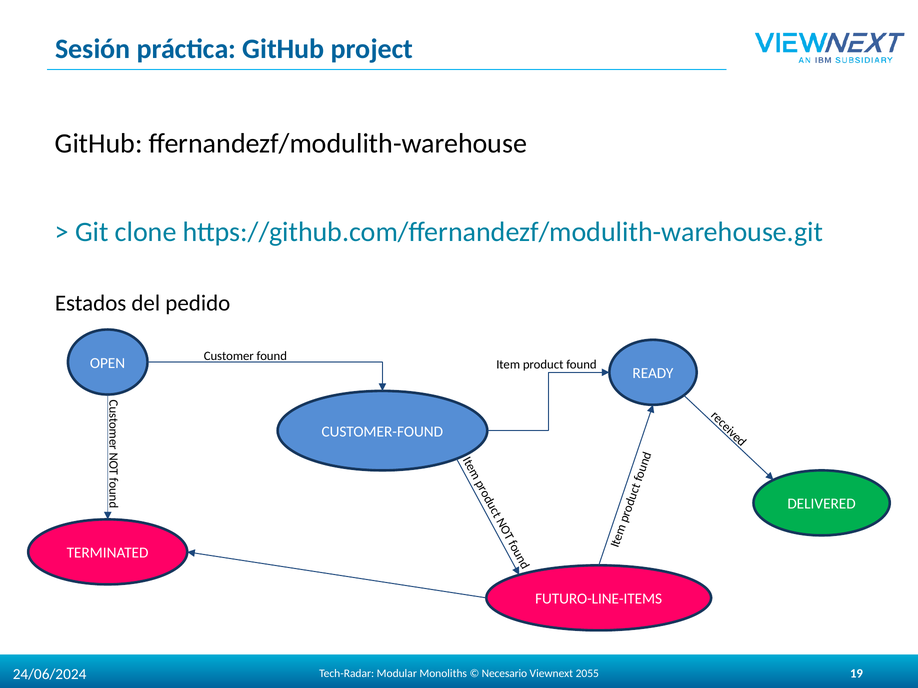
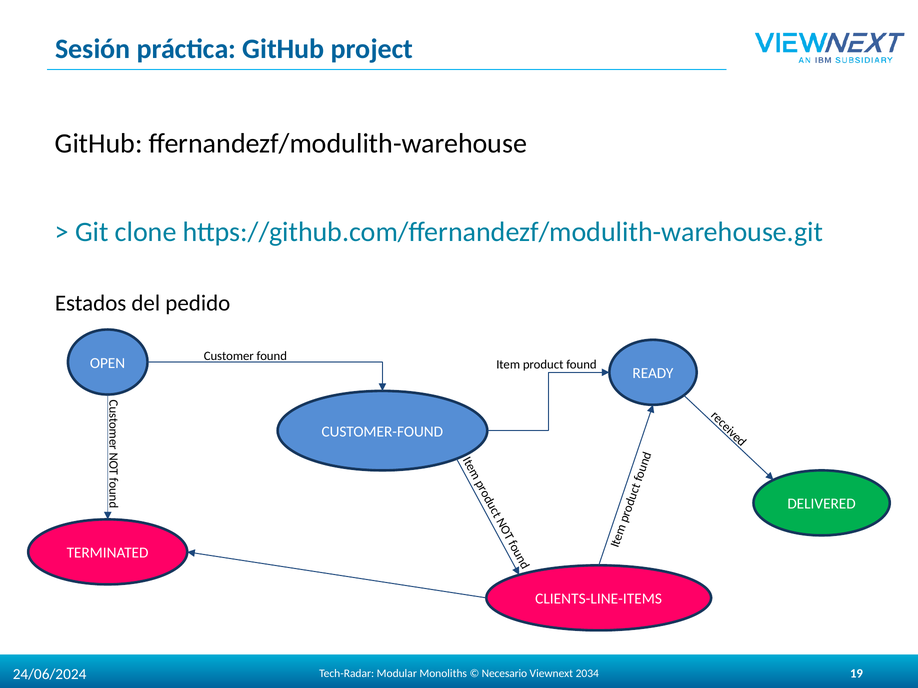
FUTURO-LINE-ITEMS: FUTURO-LINE-ITEMS -> CLIENTS-LINE-ITEMS (599, 599)
2055: 2055 -> 2034 (587, 674)
